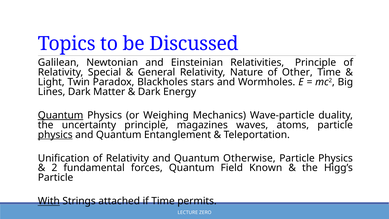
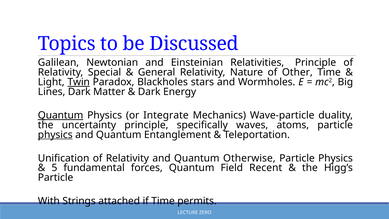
Twin underline: none -> present (79, 82)
Weighing: Weighing -> Integrate (166, 115)
magazines: magazines -> specifically (202, 125)
2: 2 -> 5 (54, 168)
Known: Known -> Recent (266, 168)
With underline: present -> none (49, 201)
